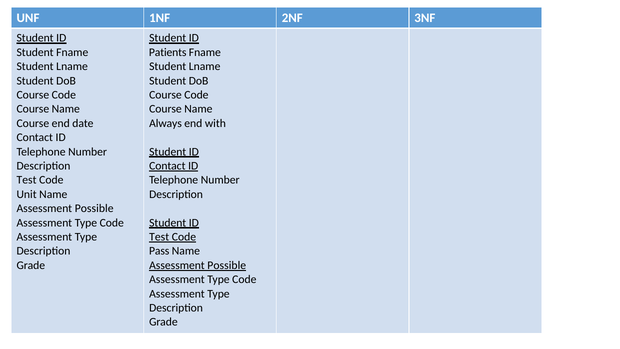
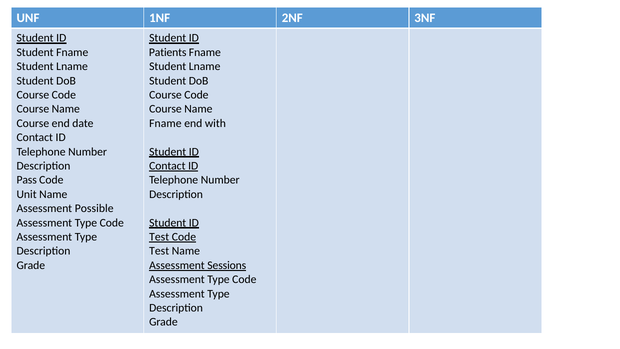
Always: Always -> Fname (165, 123)
Test: Test -> Pass (27, 180)
Pass: Pass -> Test (159, 251)
Possible: Possible -> Sessions (227, 265)
